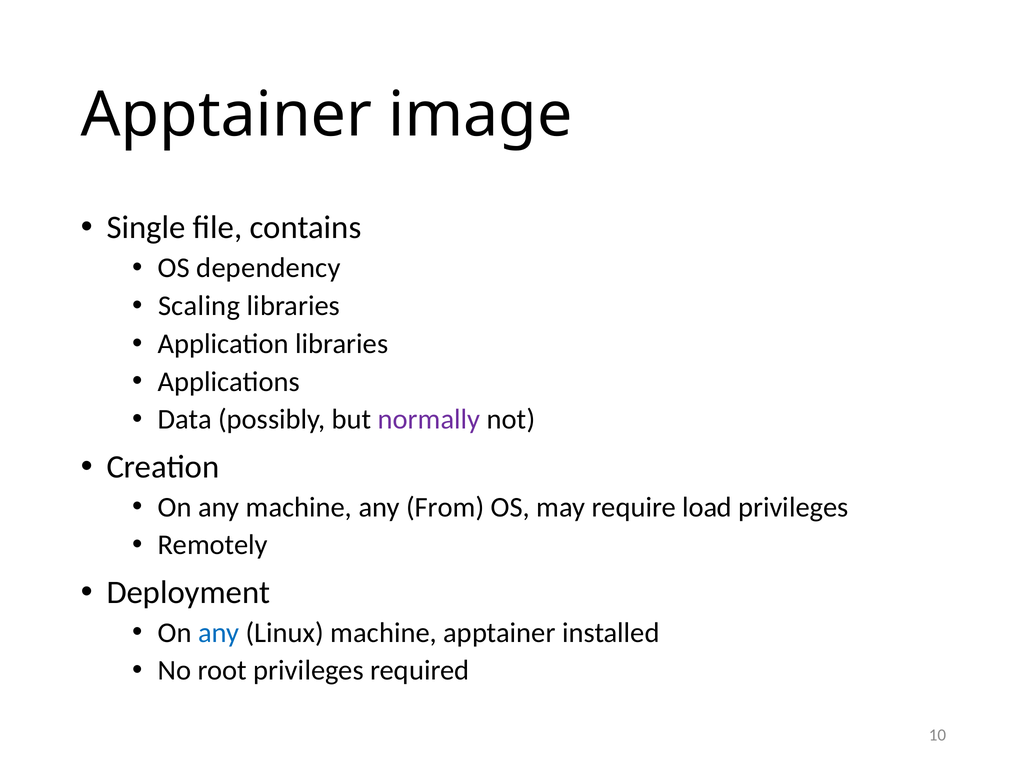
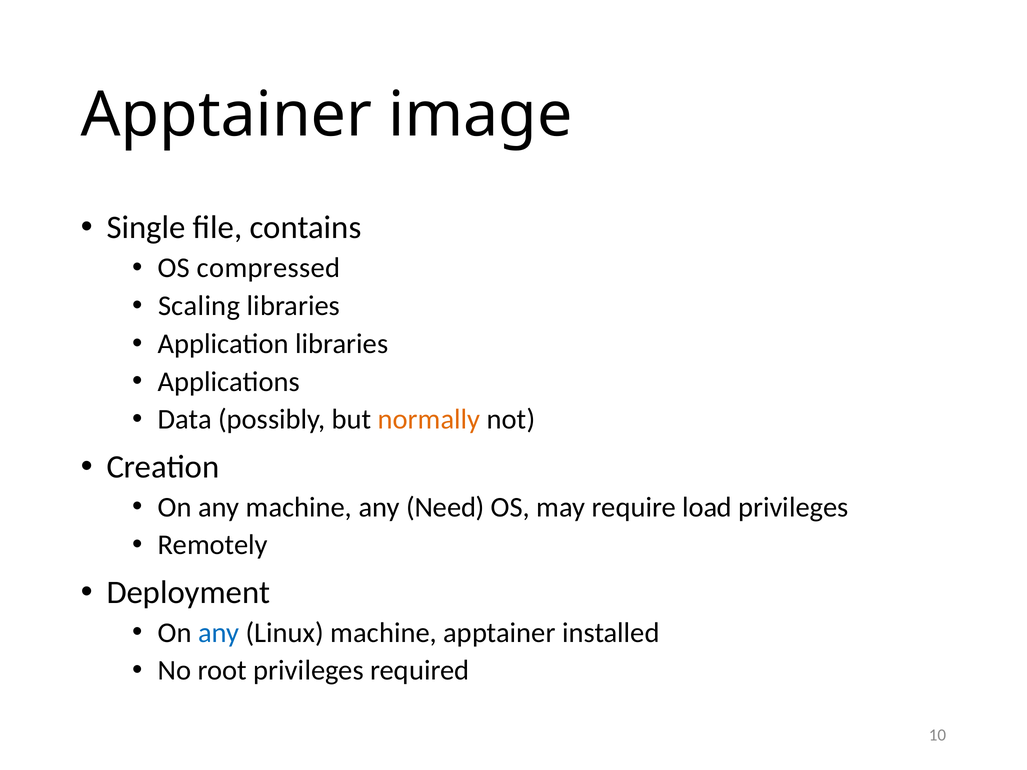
dependency: dependency -> compressed (268, 268)
normally colour: purple -> orange (429, 420)
From: From -> Need (445, 507)
